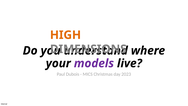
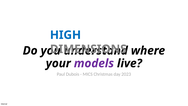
HIGH colour: orange -> blue (65, 35)
